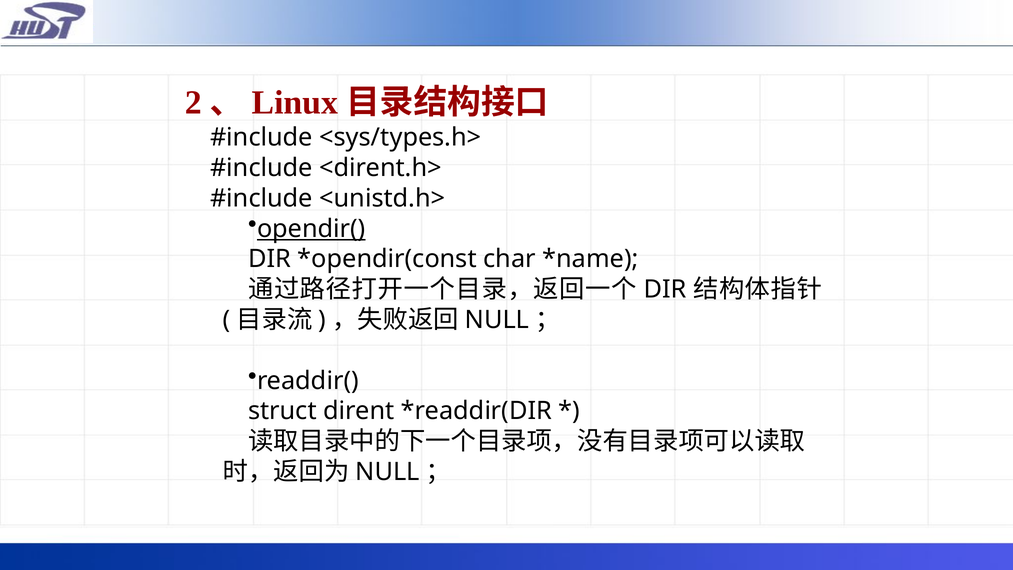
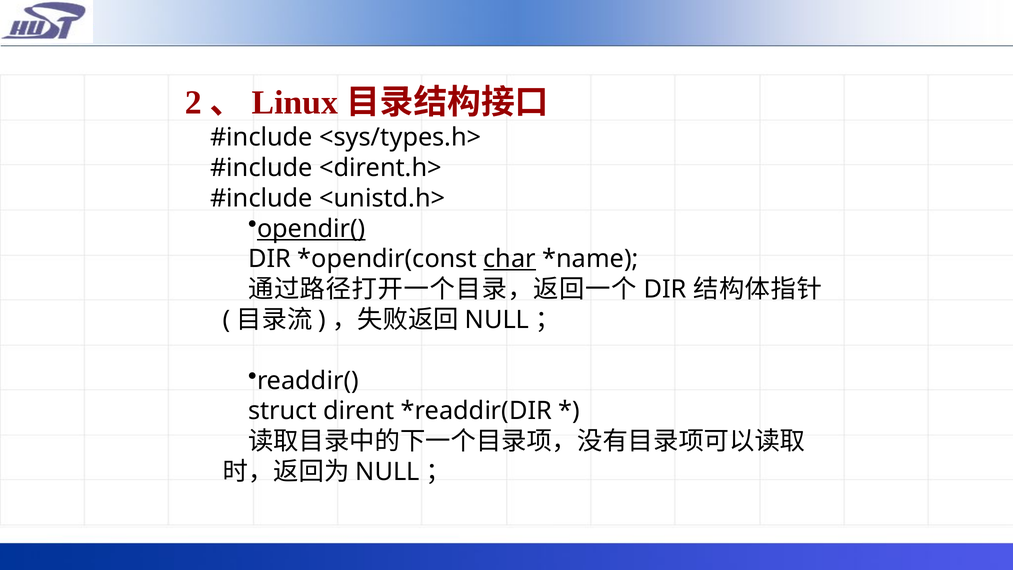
char underline: none -> present (510, 259)
